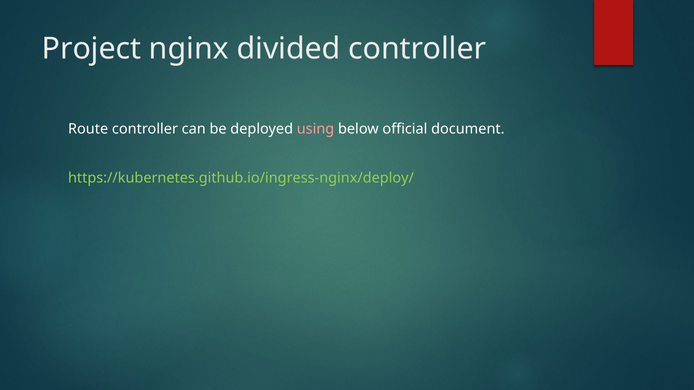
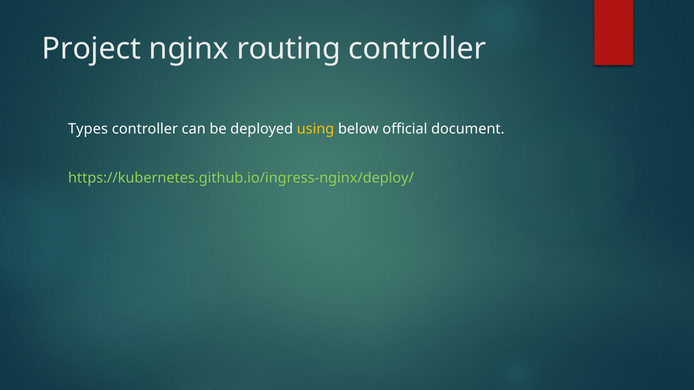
divided: divided -> routing (289, 49)
Route: Route -> Types (88, 129)
using colour: pink -> yellow (316, 129)
